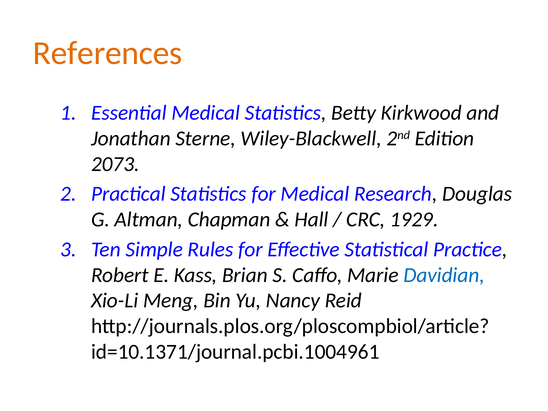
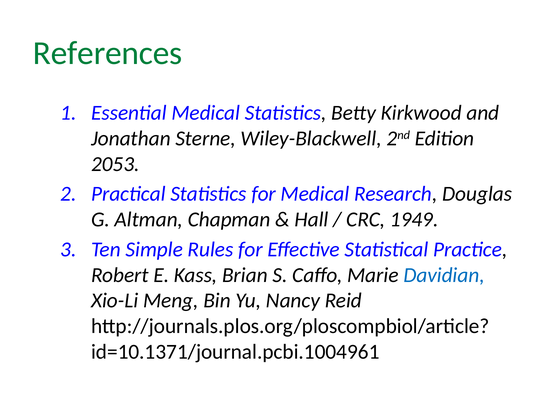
References colour: orange -> green (108, 53)
2073: 2073 -> 2053 (115, 164)
1929: 1929 -> 1949 (414, 220)
